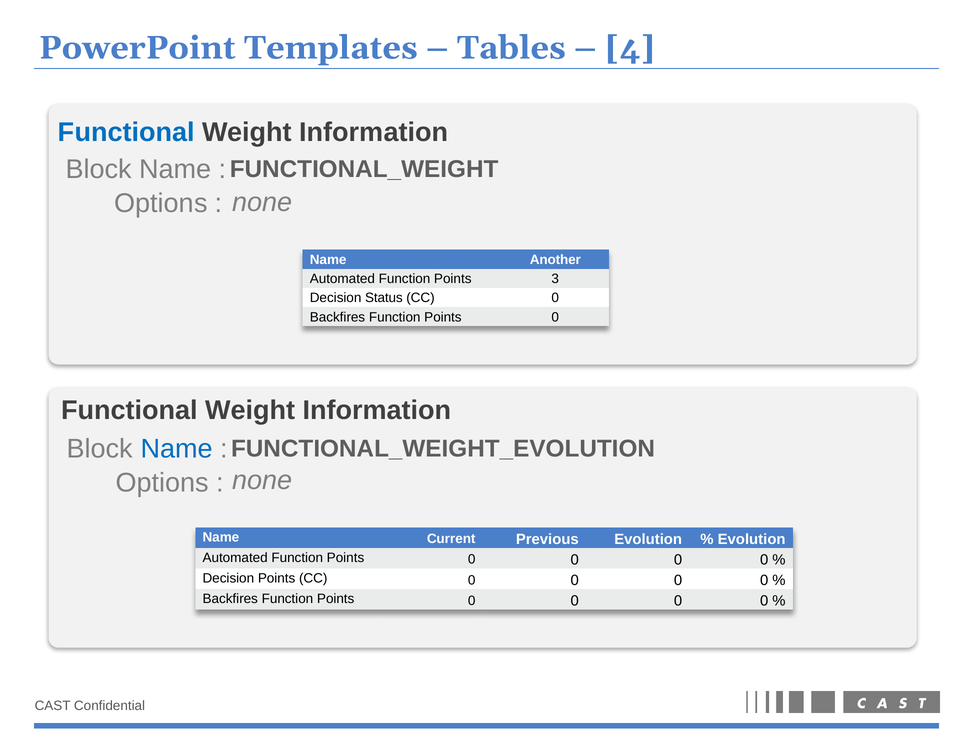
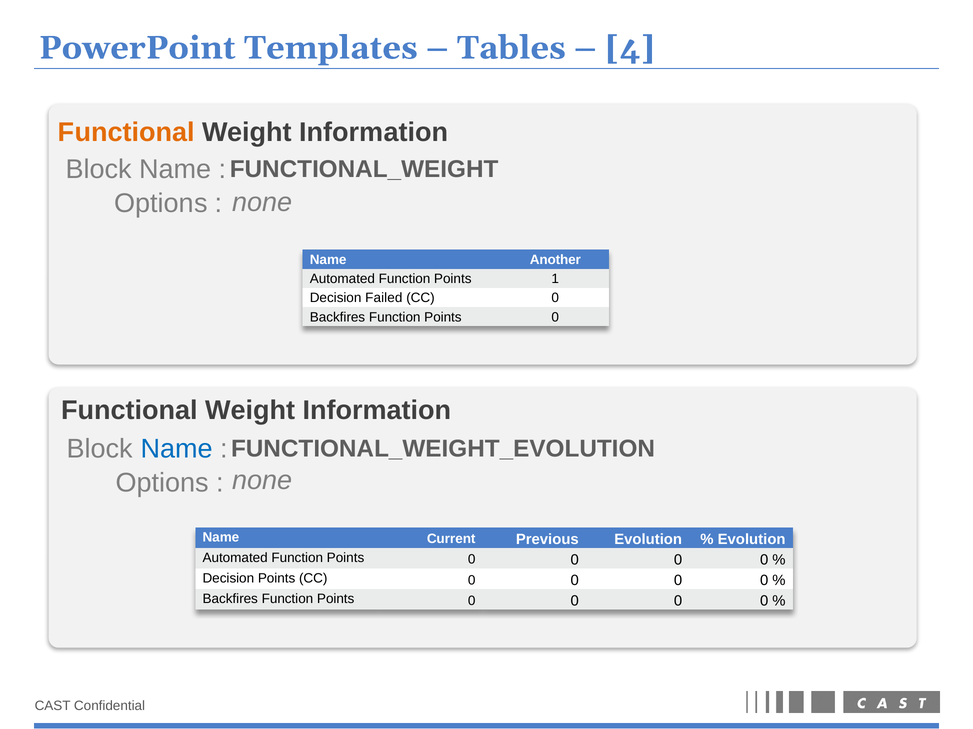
Functional colour: blue -> orange (126, 133)
3: 3 -> 1 (555, 279)
Status: Status -> Failed (384, 298)
